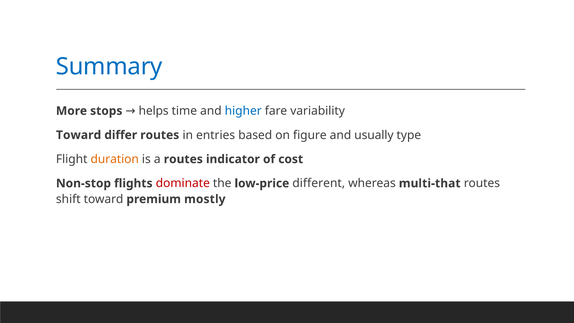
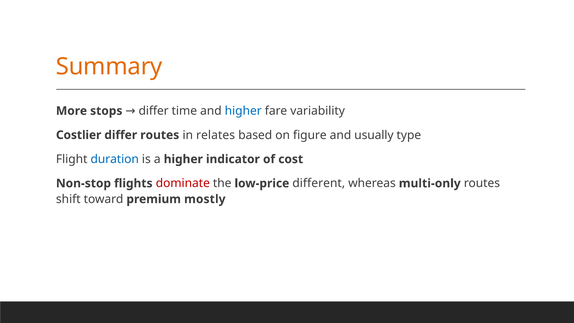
Summary colour: blue -> orange (109, 67)
stops helps: helps -> differ (154, 111)
Toward: Toward -> Costlier (79, 135)
entries: entries -> relates (216, 135)
duration colour: orange -> blue (115, 159)
a routes: routes -> higher (183, 159)
multi-that: multi-that -> multi-only (430, 183)
